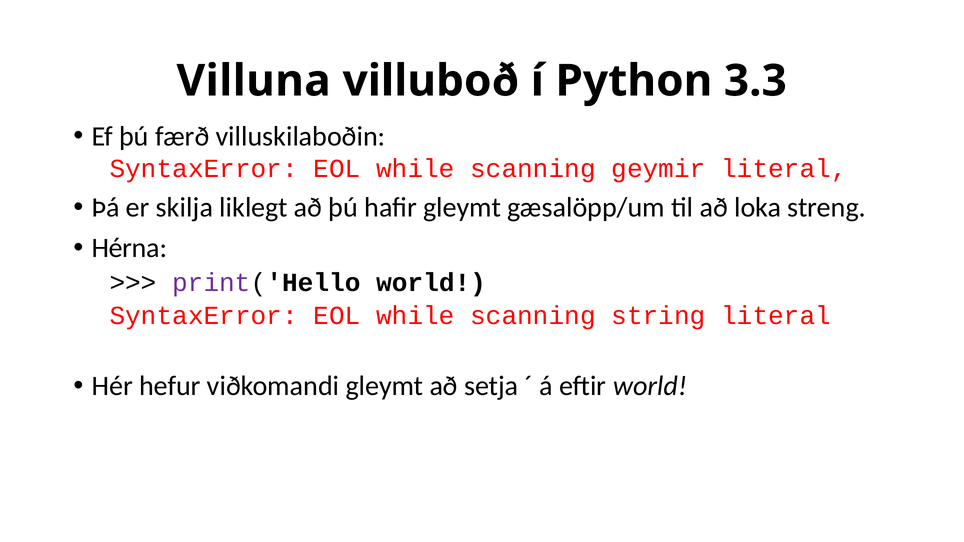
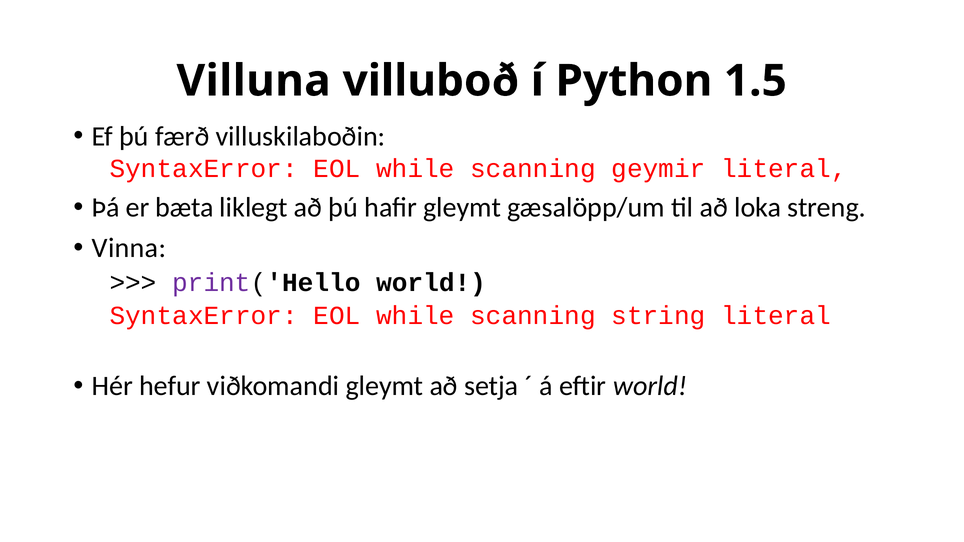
3.3: 3.3 -> 1.5 (755, 81)
skilja: skilja -> bæta (185, 208)
Hérna: Hérna -> Vinna (129, 248)
